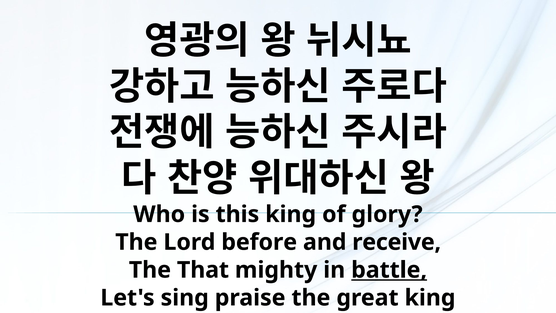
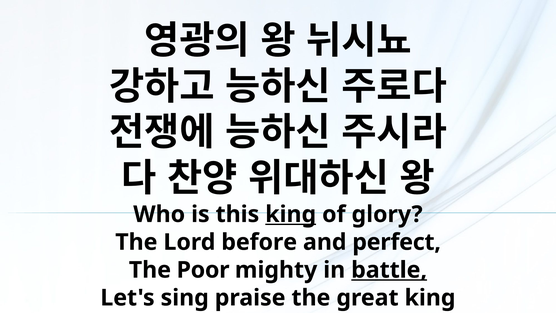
king underline: none -> present (291, 214)
receive: receive -> perfect (397, 242)
That: That -> Poor (203, 270)
